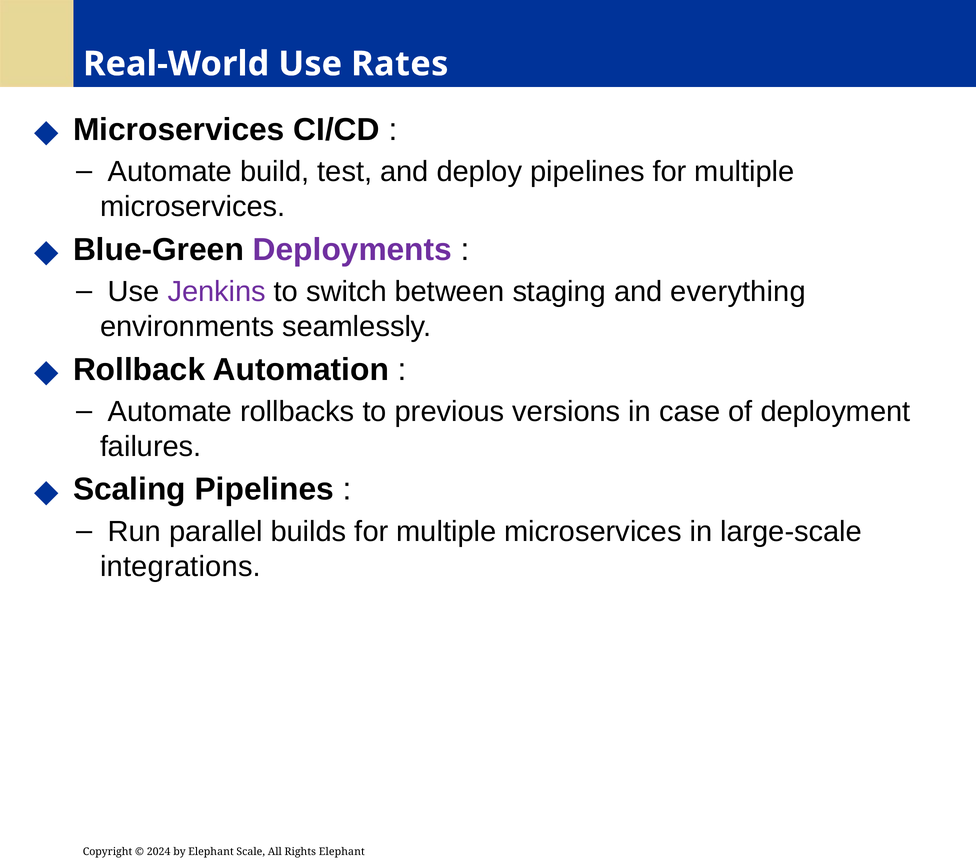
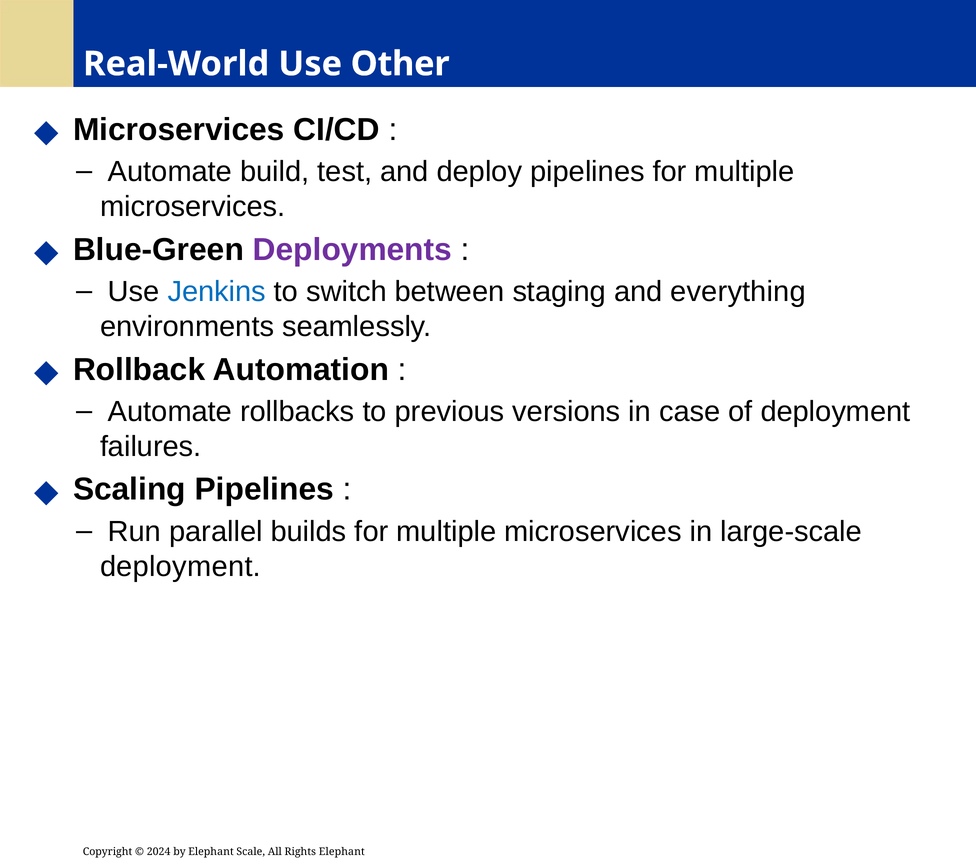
Rates: Rates -> Other (400, 64)
Jenkins colour: purple -> blue (217, 292)
integrations: integrations -> deployment (180, 567)
